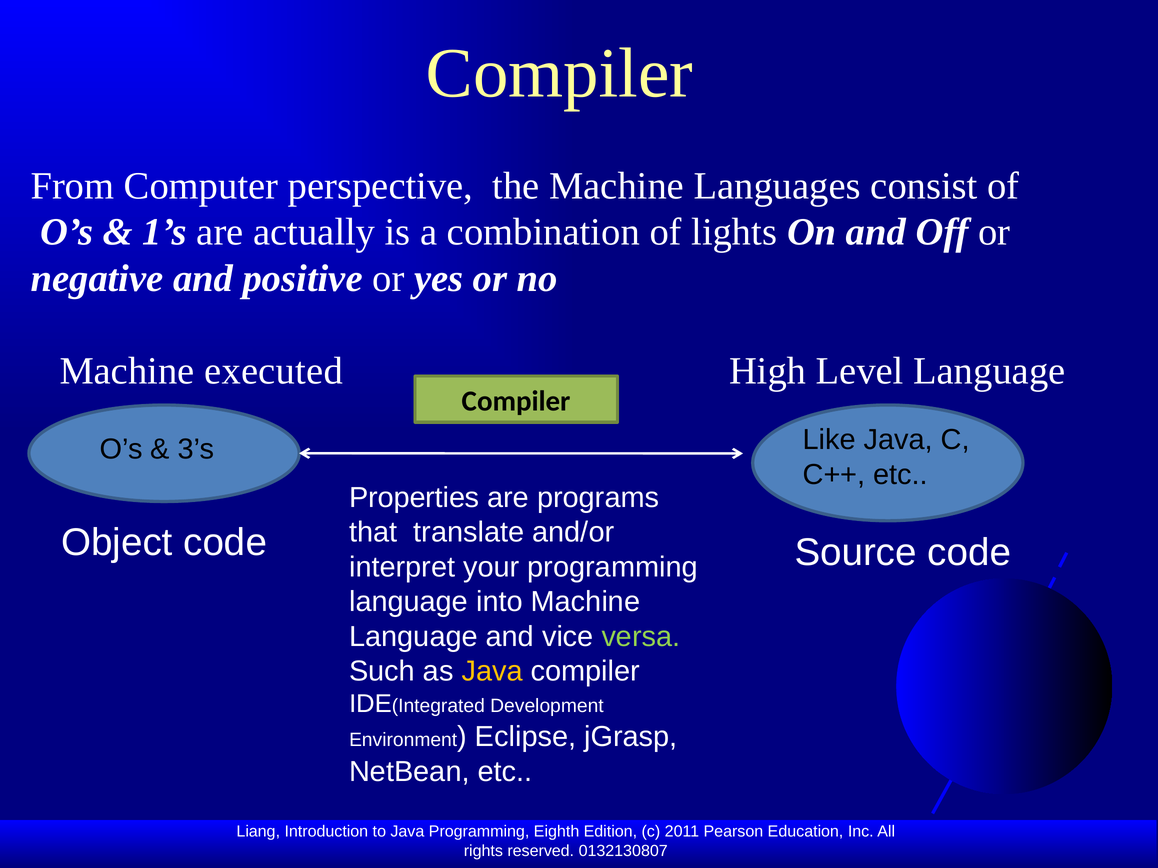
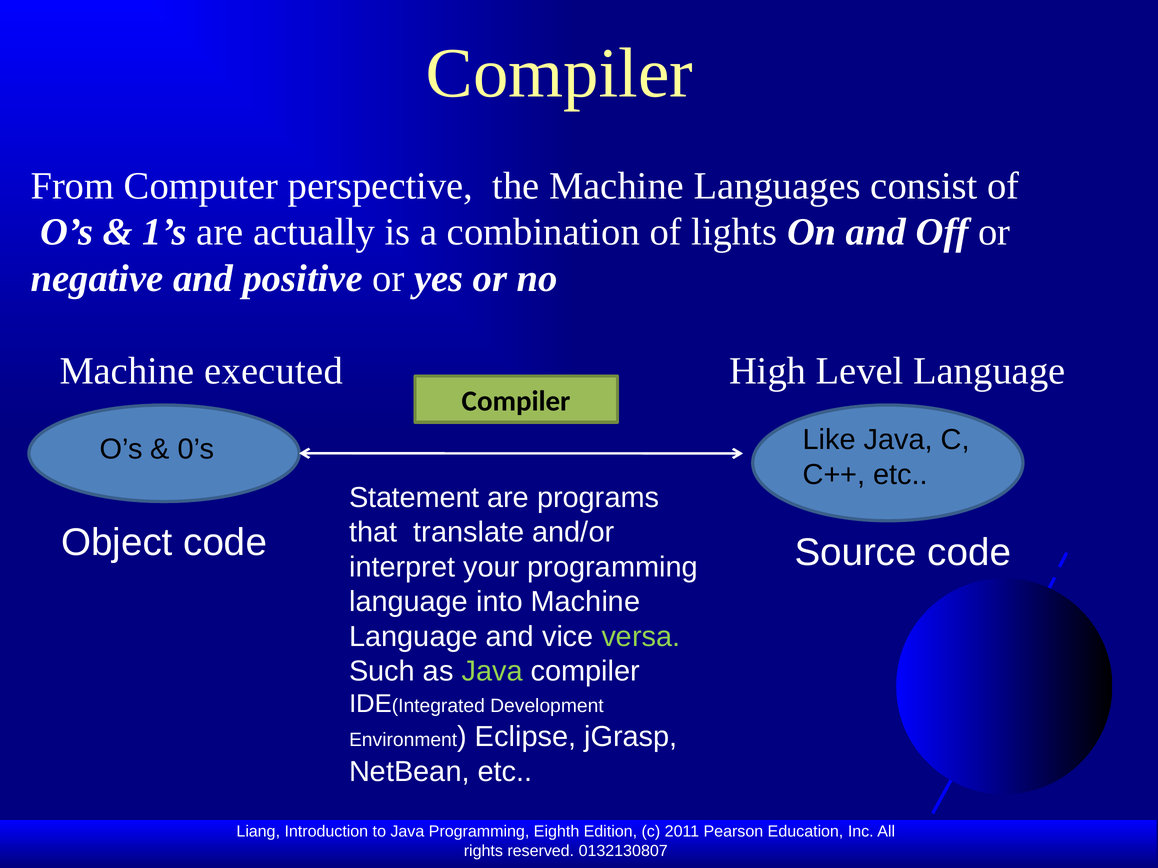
3’s: 3’s -> 0’s (196, 450)
Properties: Properties -> Statement (414, 498)
Java colour: yellow -> light green (492, 672)
